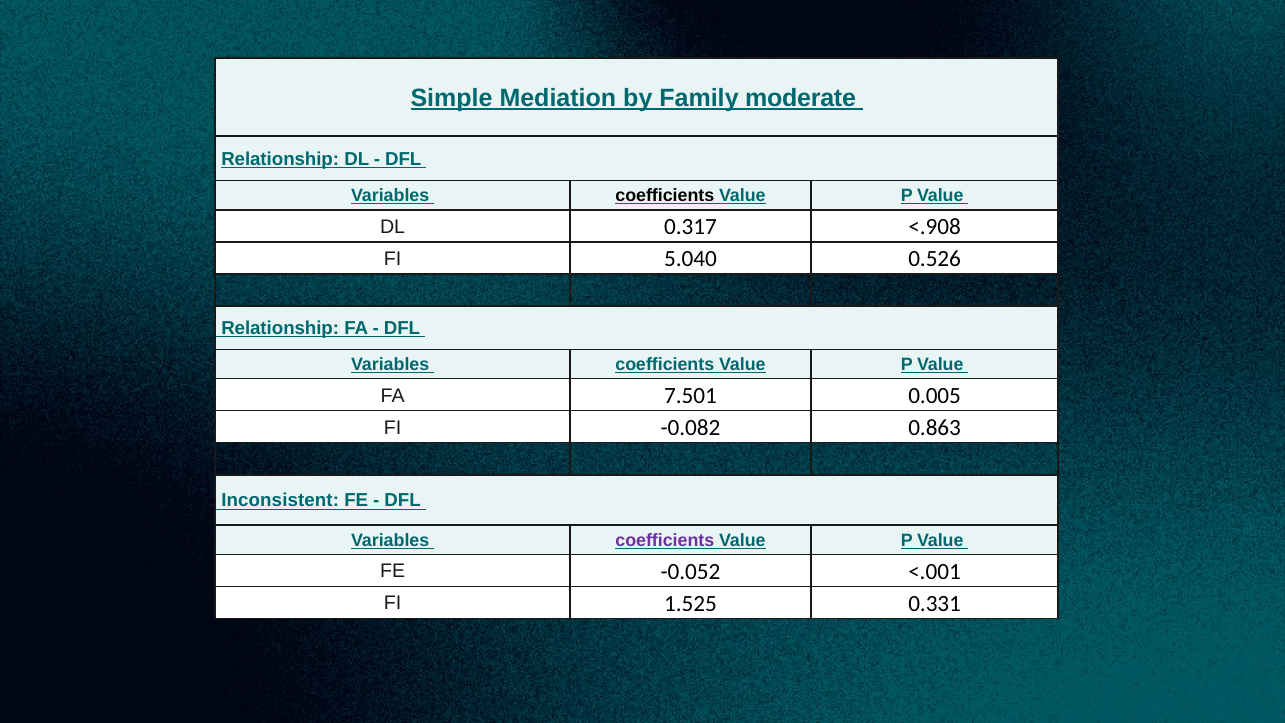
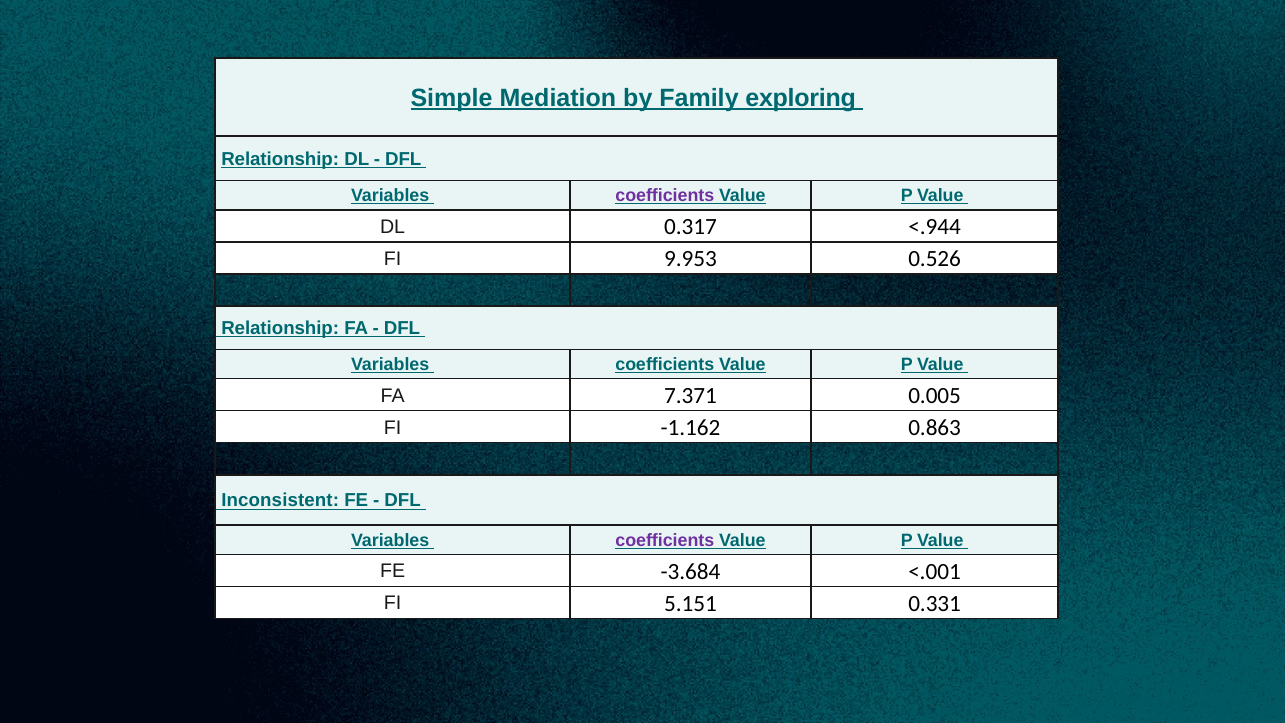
moderate: moderate -> exploring (801, 98)
coefficients colour: black -> purple (665, 196)
<.908: <.908 -> <.944 (935, 227)
5.040: 5.040 -> 9.953 (691, 259)
7.501: 7.501 -> 7.371 (691, 395)
-0.082: -0.082 -> -1.162 (691, 428)
-0.052: -0.052 -> -3.684 (691, 571)
1.525: 1.525 -> 5.151 (691, 603)
